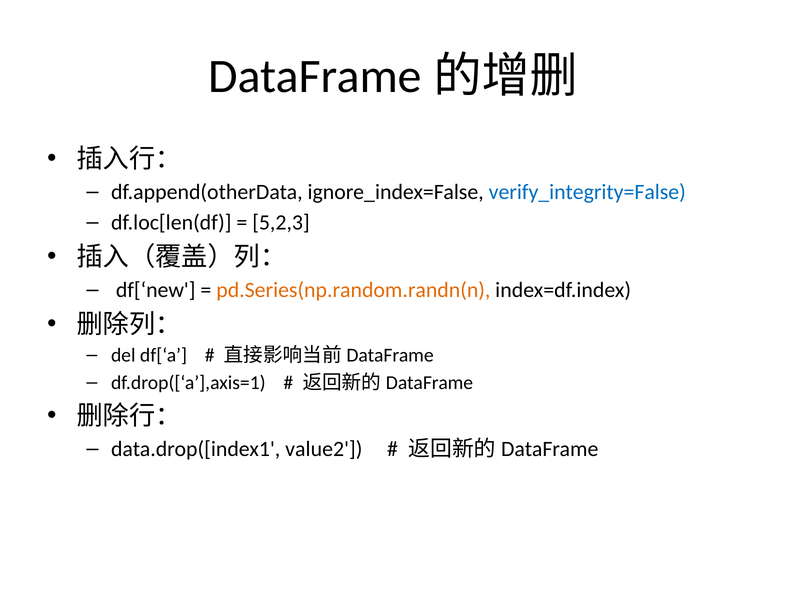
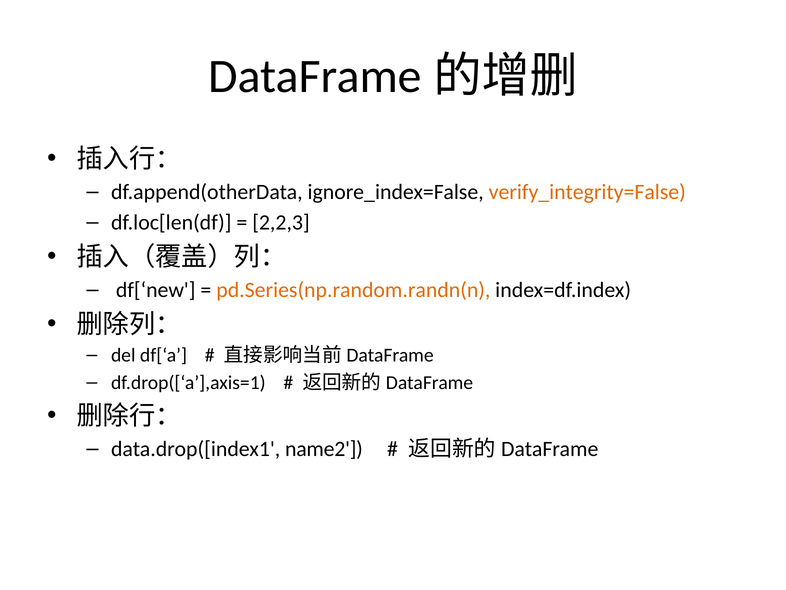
verify_integrity=False colour: blue -> orange (587, 192)
5,2,3: 5,2,3 -> 2,2,3 (281, 223)
value2: value2 -> name2 (324, 449)
